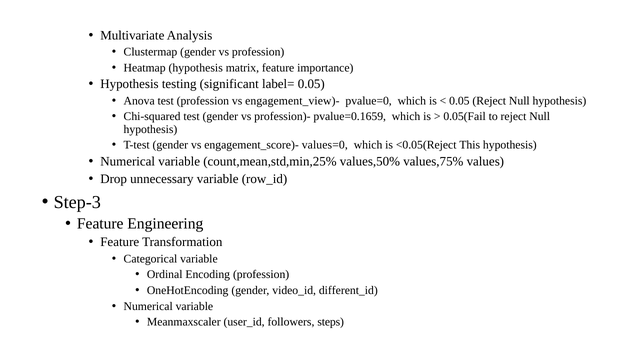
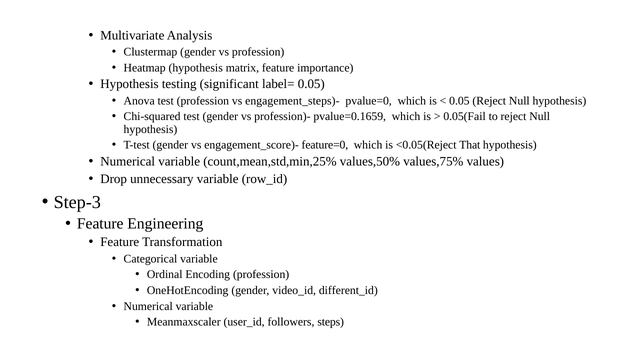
engagement_view)-: engagement_view)- -> engagement_steps)- (292, 101)
values=0: values=0 -> feature=0 (325, 145)
This: This -> That (470, 145)
